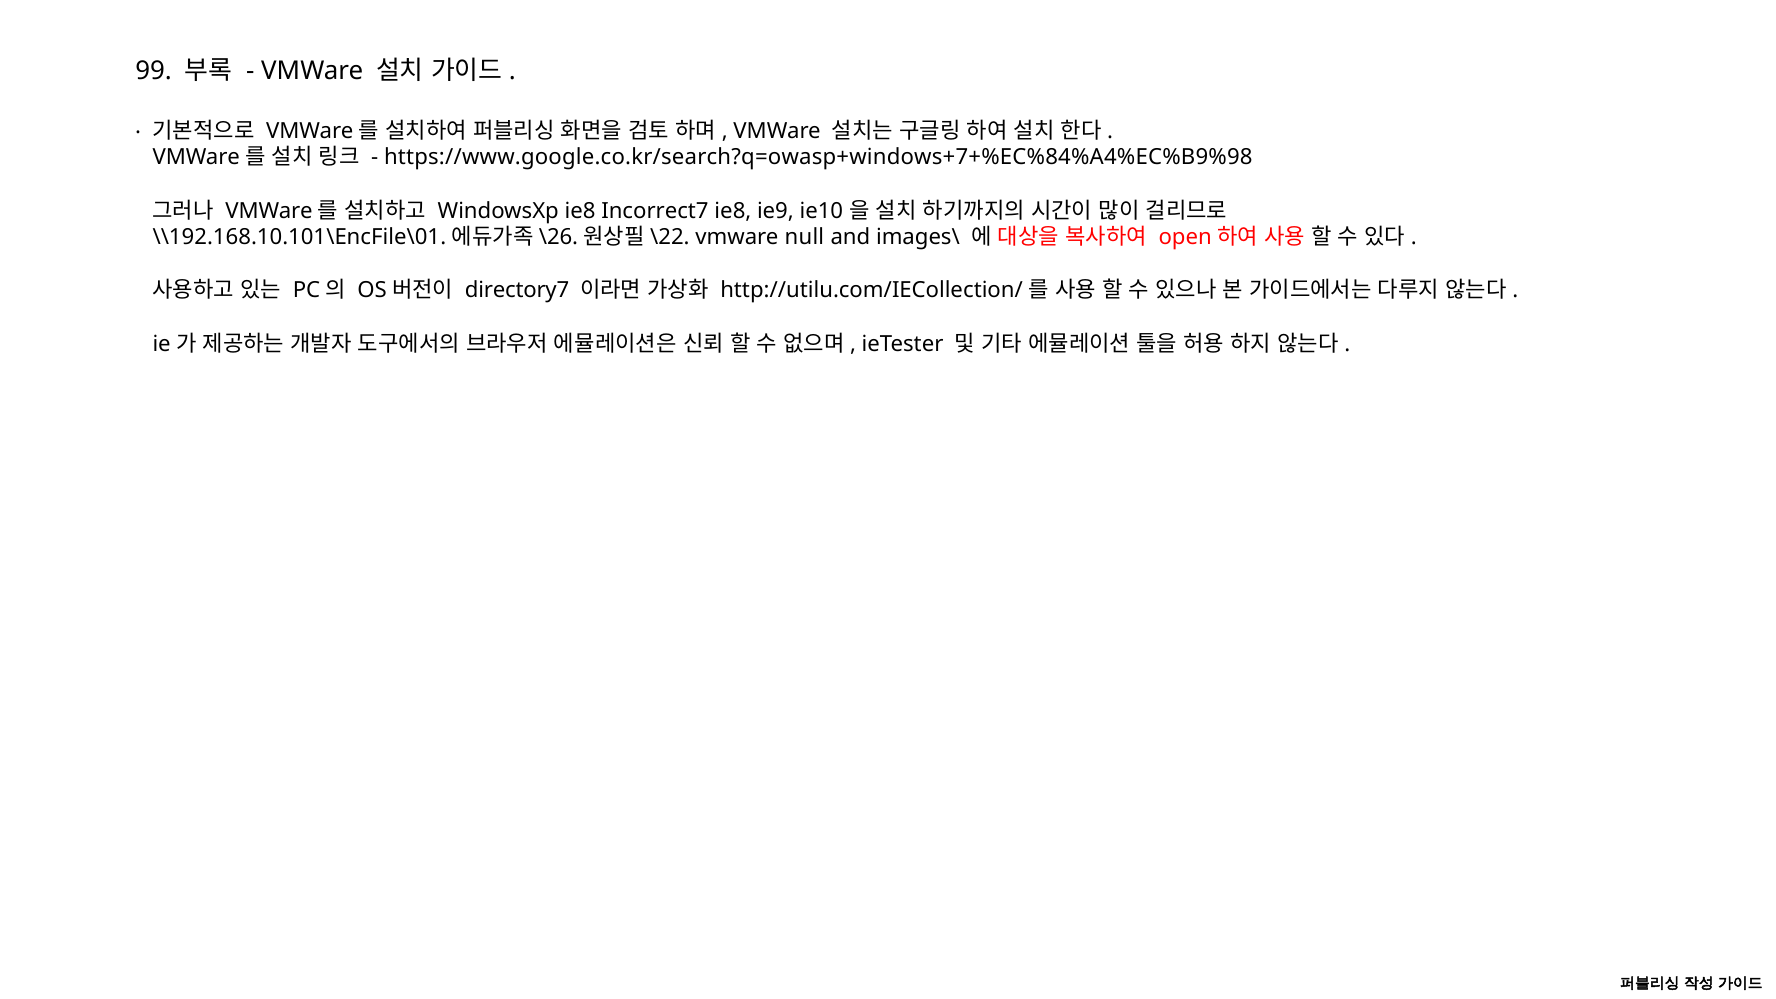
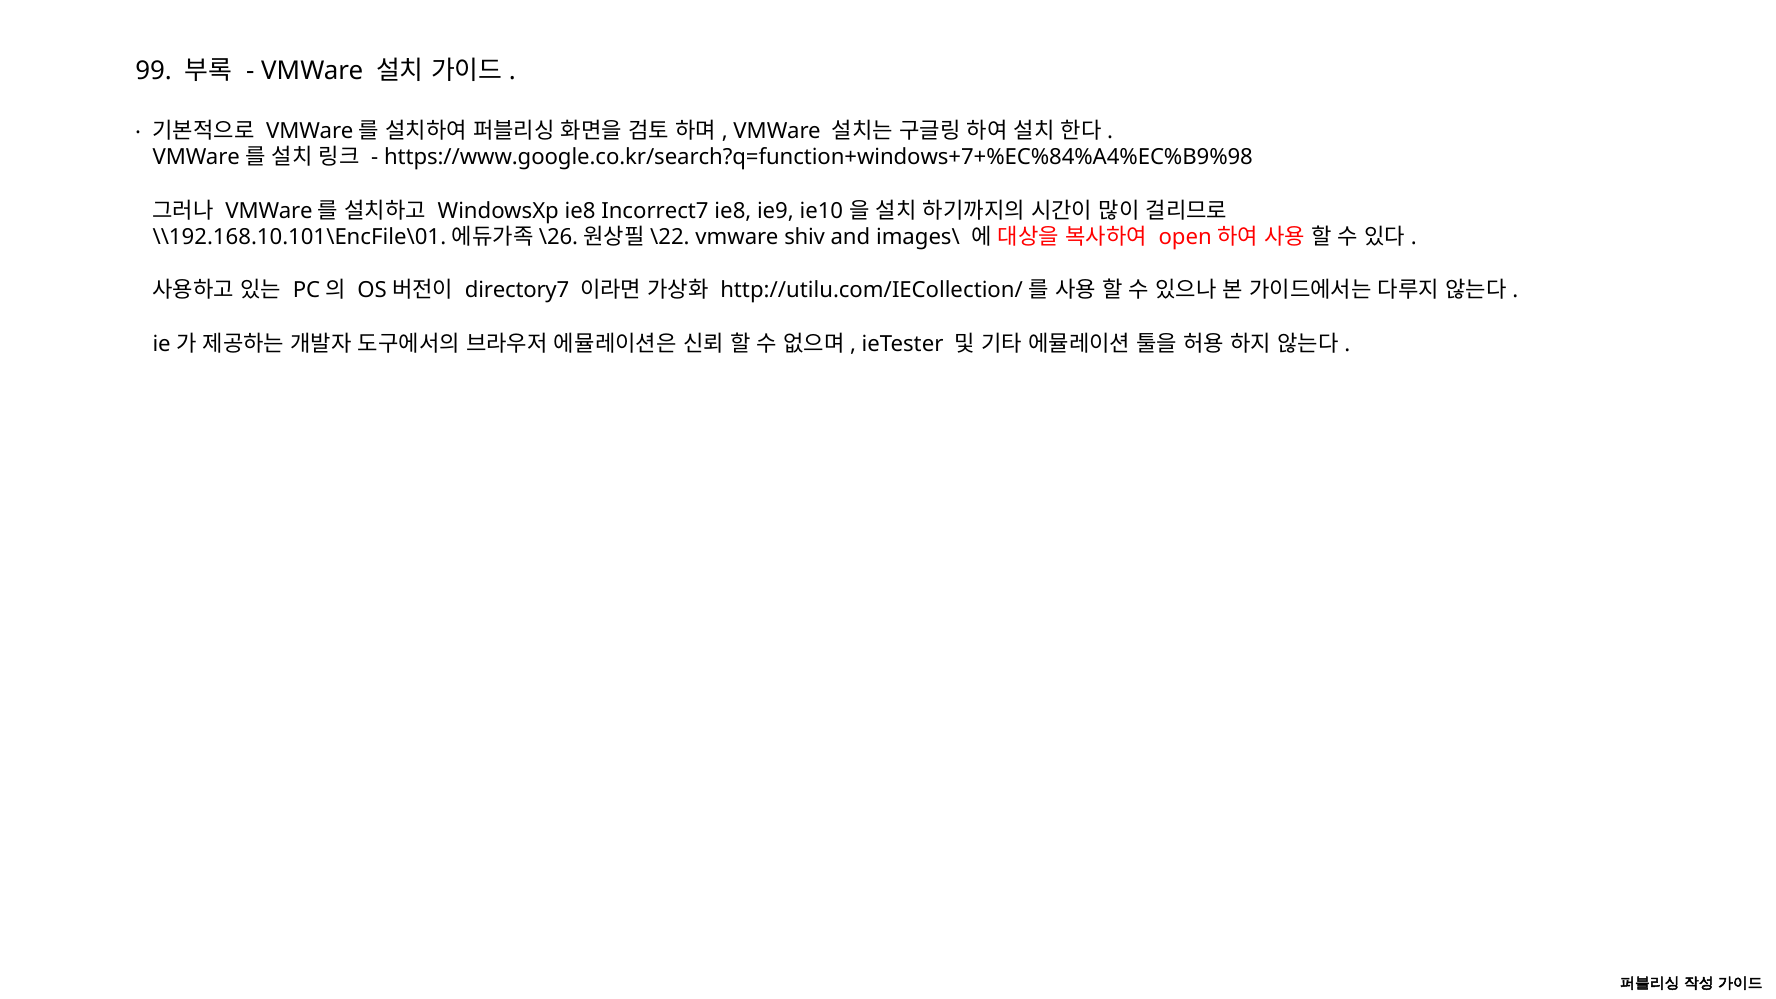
https://www.google.co.kr/search?q=owasp+windows+7+%EC%84%A4%EC%B9%98: https://www.google.co.kr/search?q=owasp+windows+7+%EC%84%A4%EC%B9%98 -> https://www.google.co.kr/search?q=function+windows+7+%EC%84%A4%EC%B9%98 (818, 157)
null: null -> shiv (805, 237)
